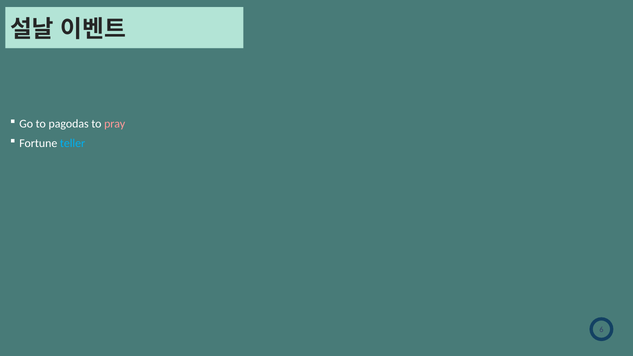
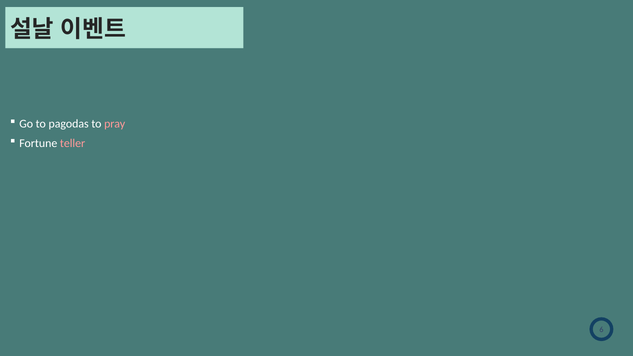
teller colour: light blue -> pink (73, 143)
